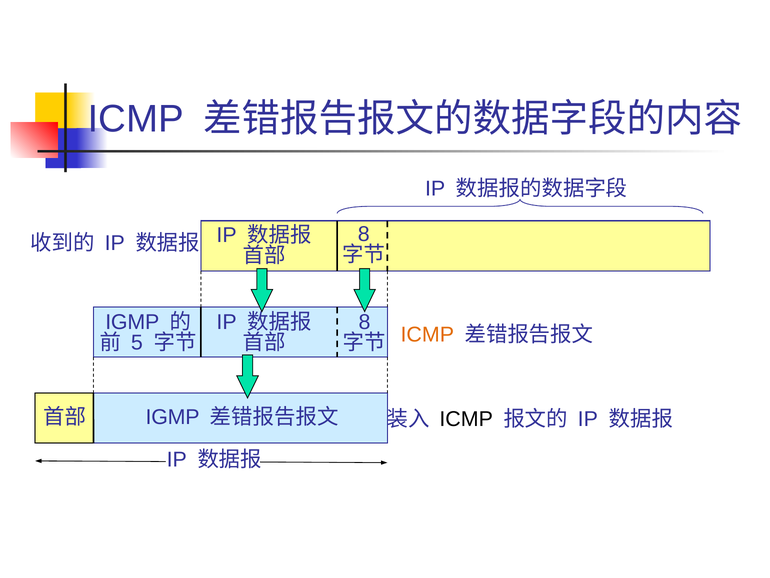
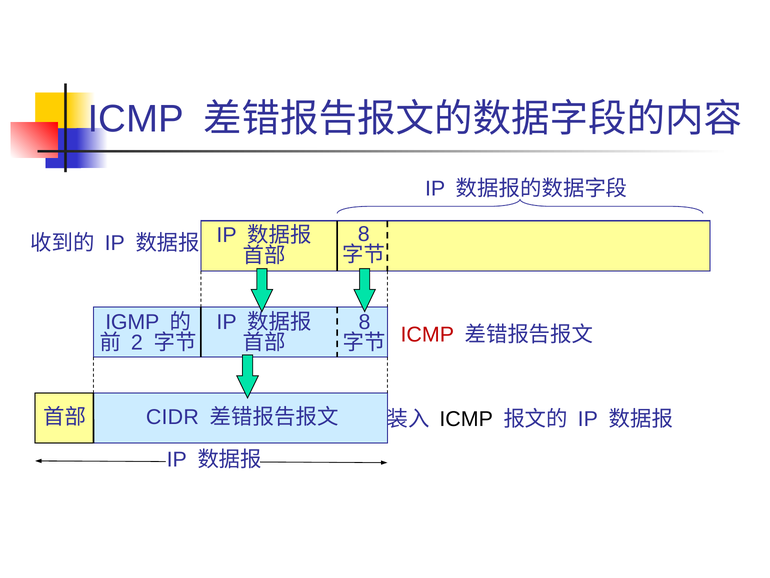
ICMP colour: orange -> red (427, 334)
5: 5 -> 2 (137, 342)
IGMP: IGMP -> CIDR (172, 417)
